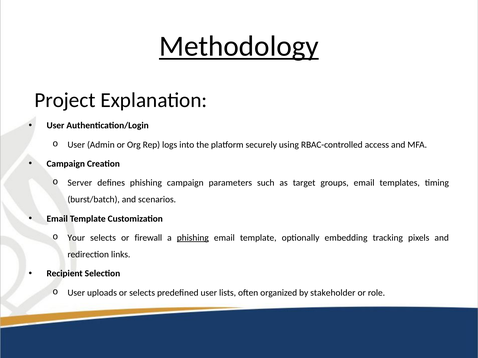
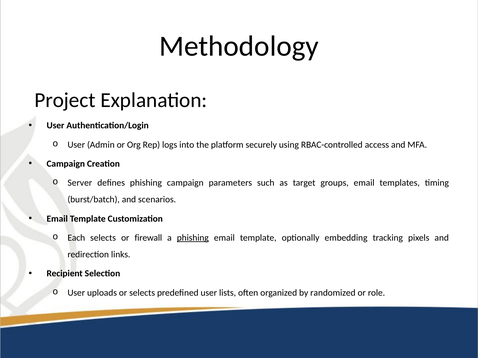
Methodology underline: present -> none (239, 46)
Your: Your -> Each (76, 238)
stakeholder: stakeholder -> randomized (333, 293)
